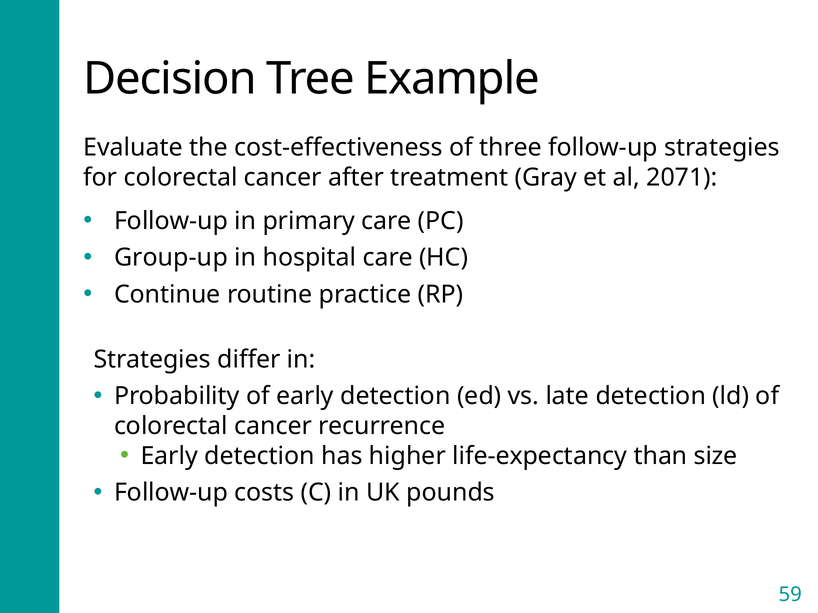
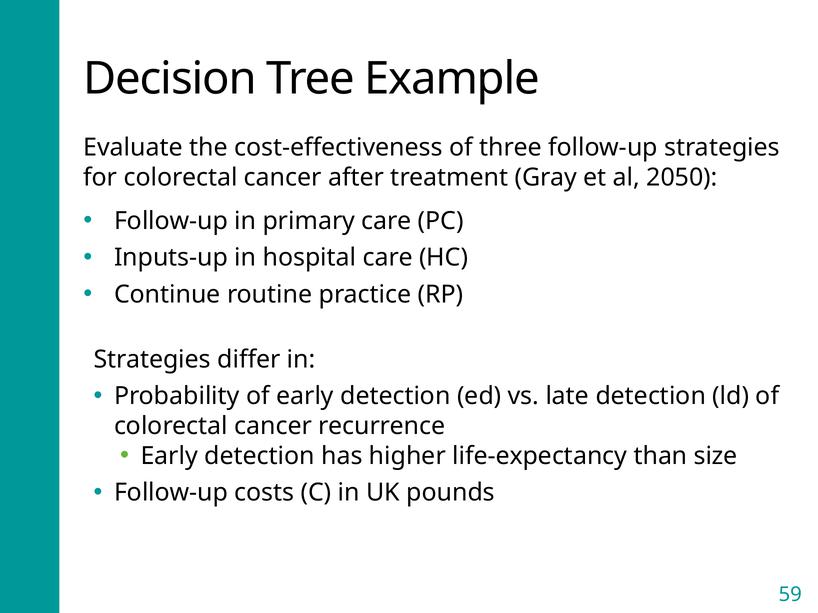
2071: 2071 -> 2050 (682, 178)
Group-up: Group-up -> Inputs-up (171, 258)
